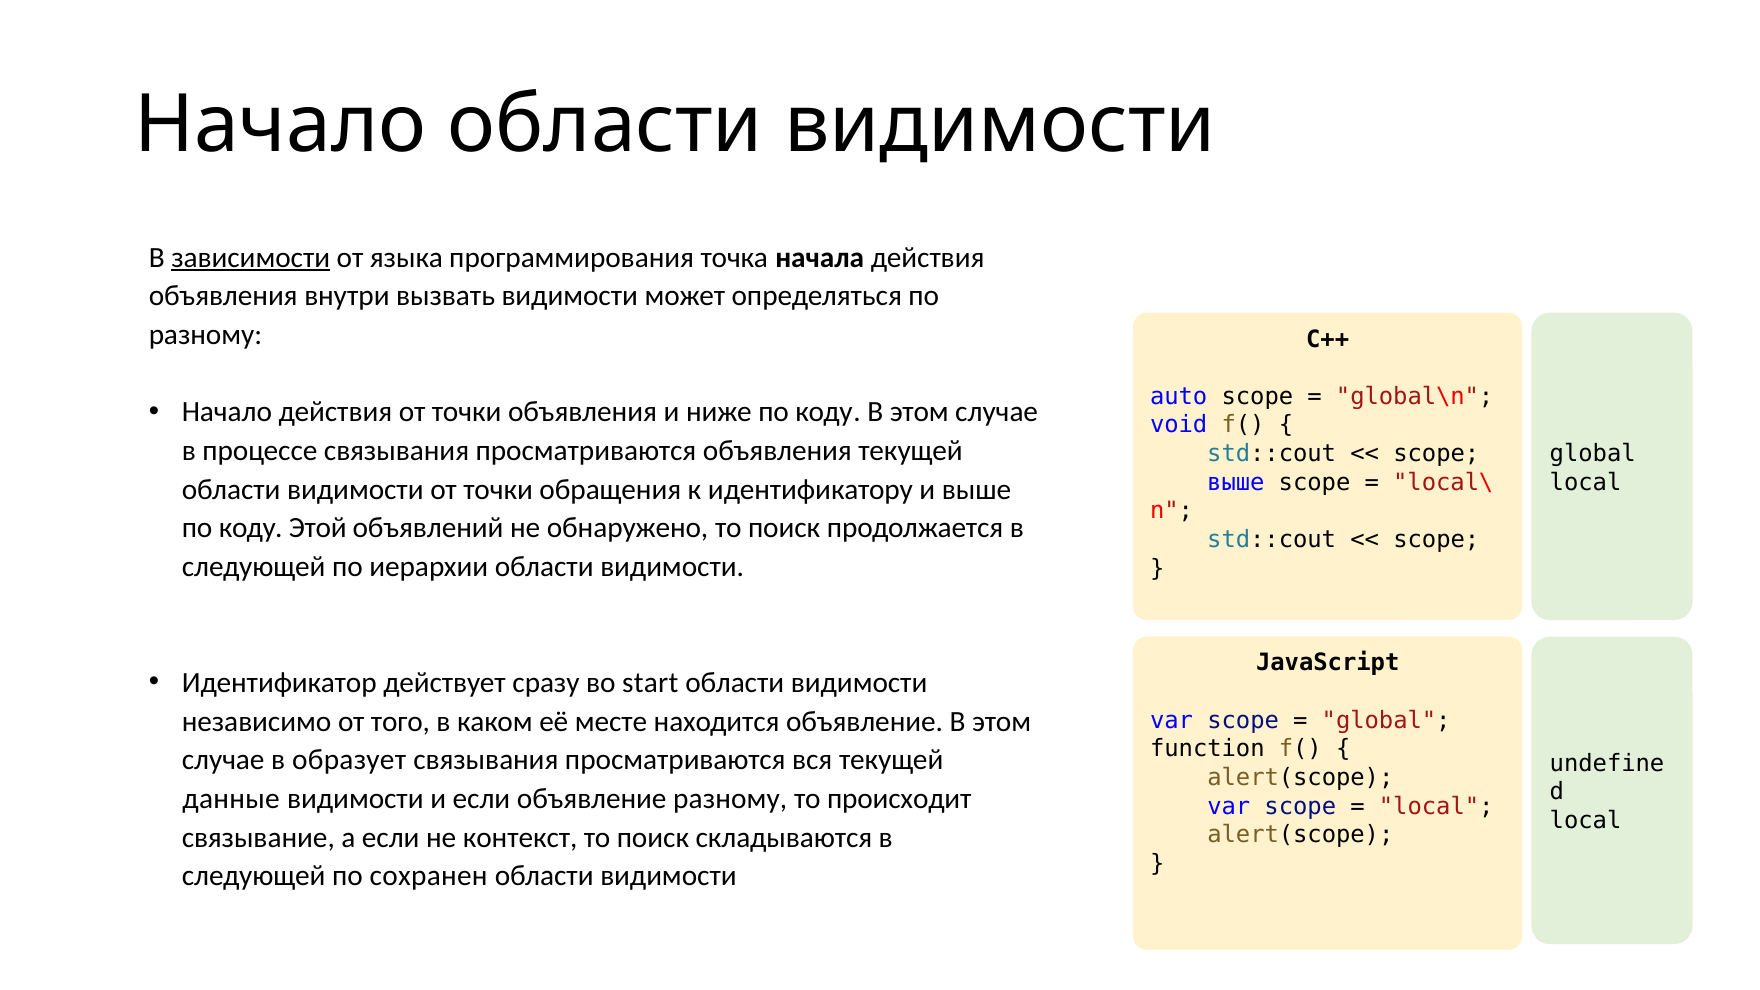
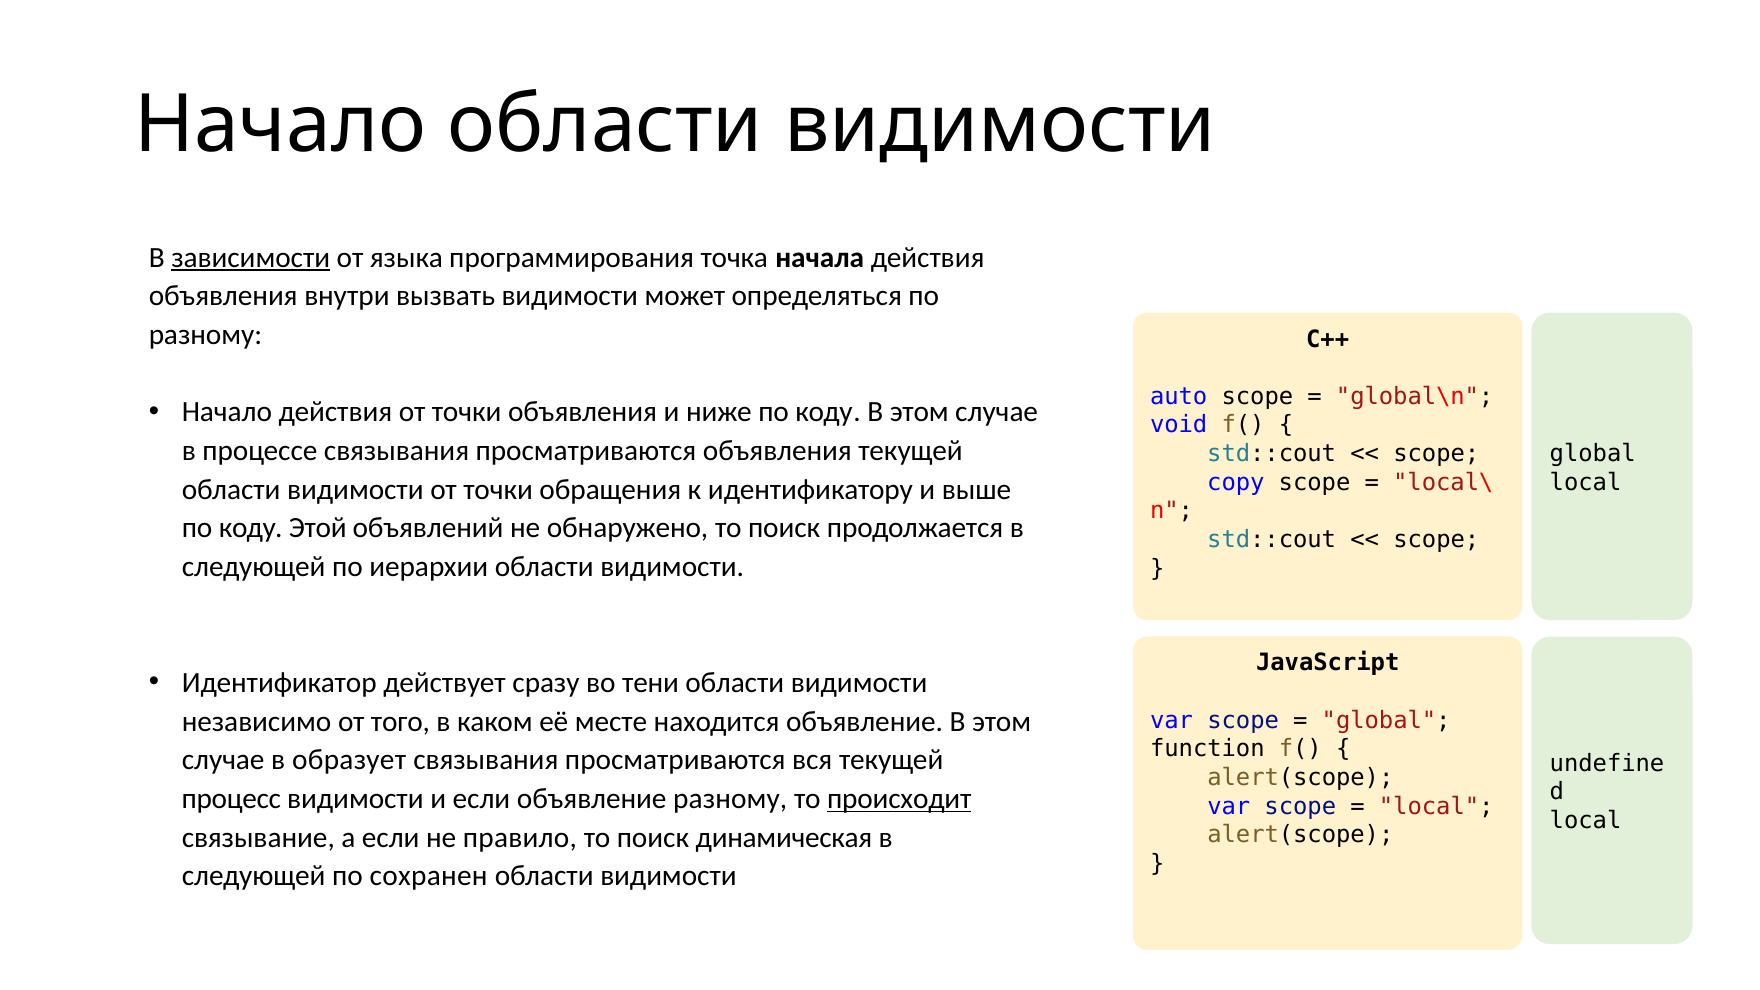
выше: выше -> copy (1236, 482)
start: start -> тени (651, 683)
данные: данные -> процесс (231, 799)
происходит underline: none -> present (899, 799)
контекст: контекст -> правило (520, 838)
складываются: складываются -> динамическая (784, 838)
